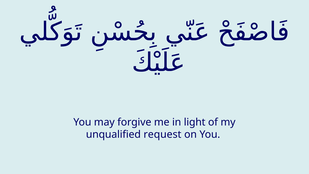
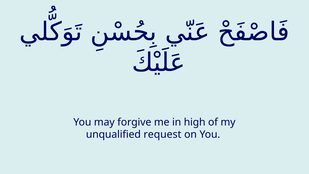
light: light -> high (195, 122)
